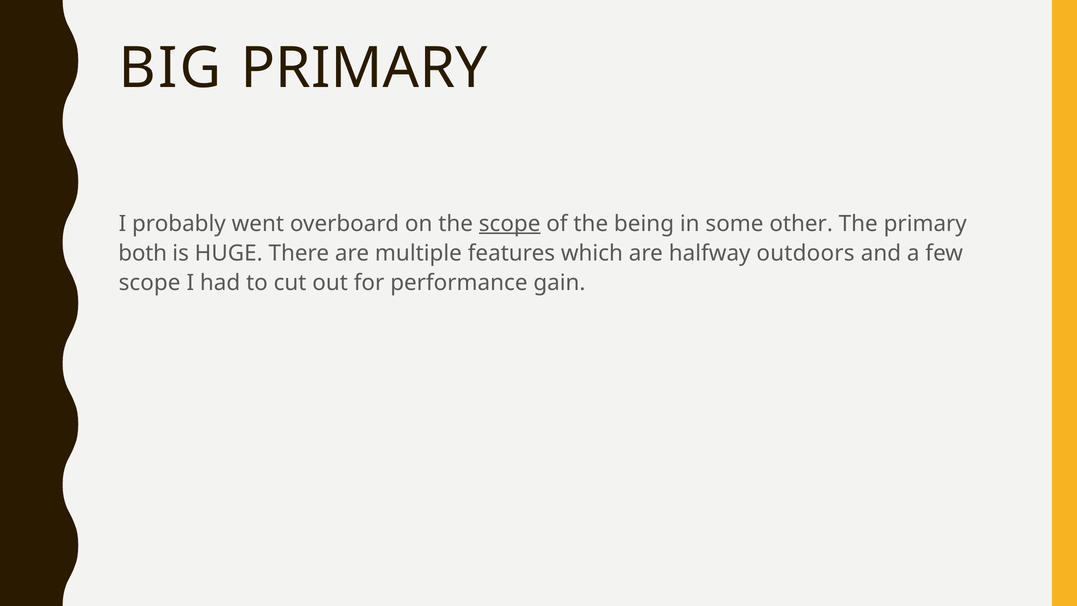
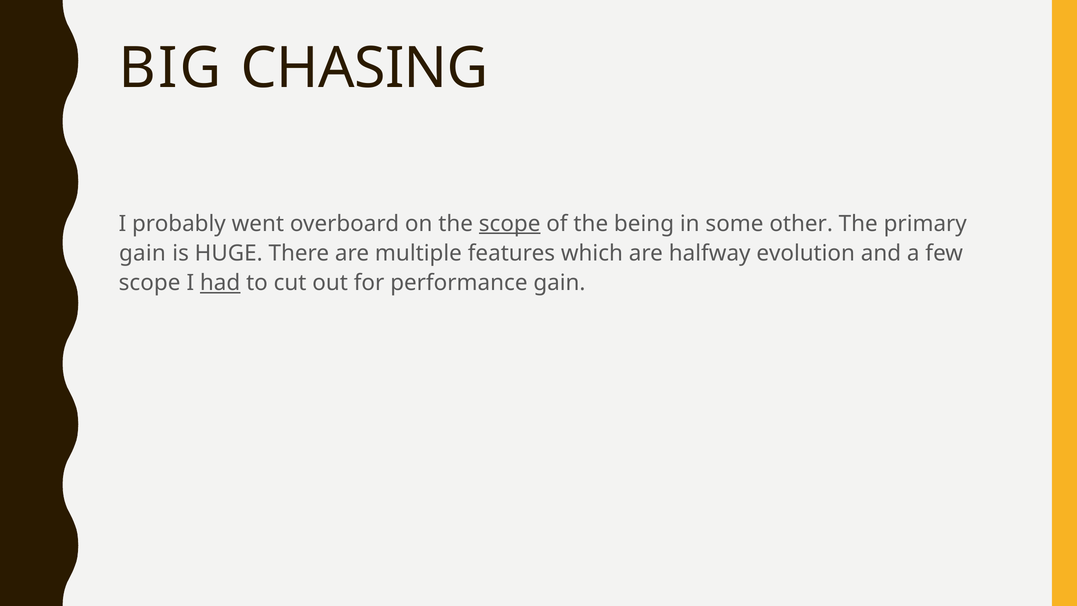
BIG PRIMARY: PRIMARY -> CHASING (365, 68)
both: both -> gain (142, 253)
outdoors: outdoors -> evolution (806, 253)
had underline: none -> present (220, 283)
